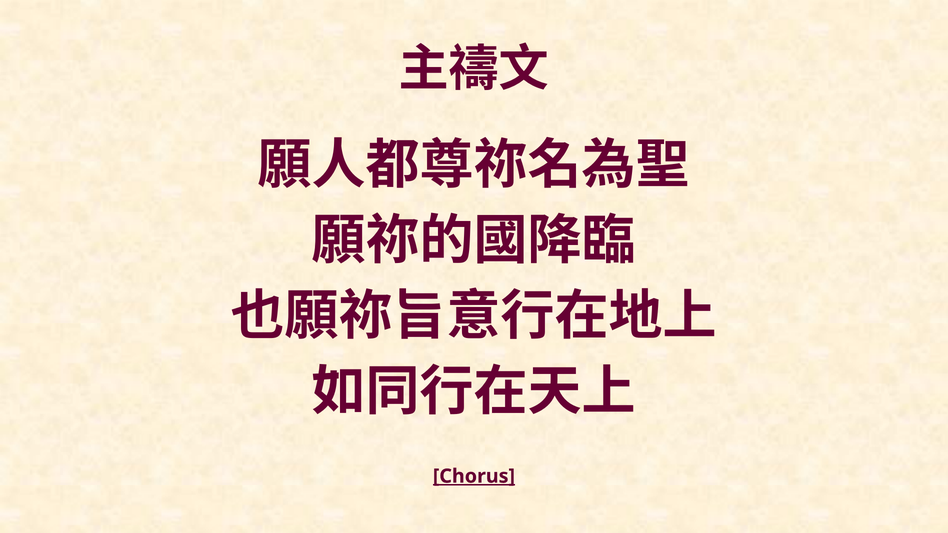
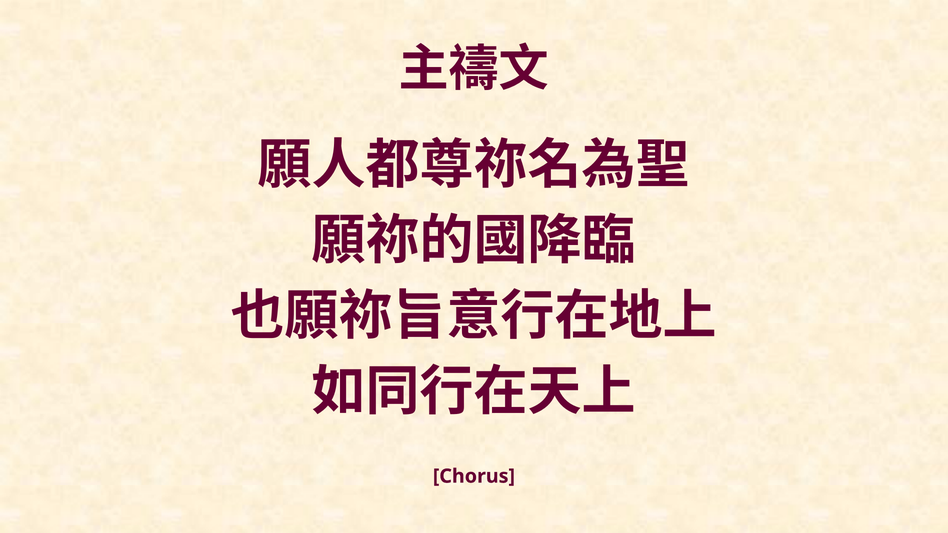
Chorus underline: present -> none (474, 476)
